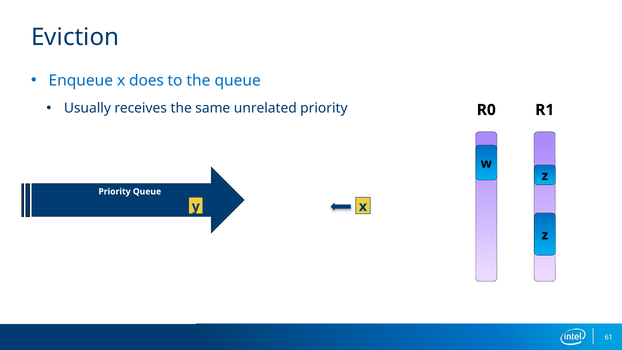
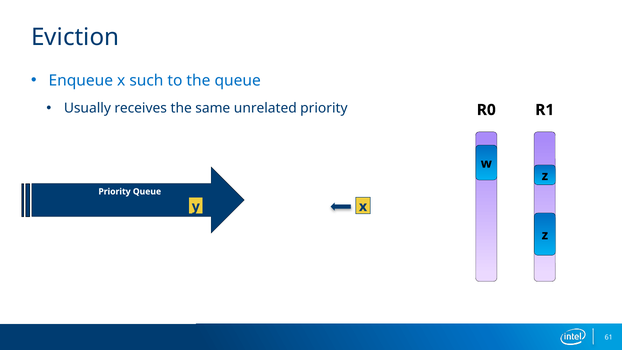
does: does -> such (146, 80)
